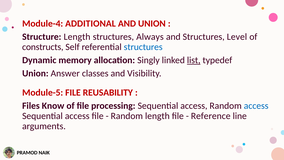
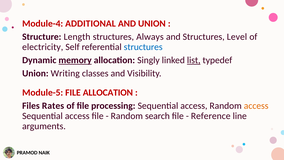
constructs: constructs -> electricity (43, 47)
memory underline: none -> present (75, 60)
Answer: Answer -> Writing (65, 73)
FILE REUSABILITY: REUSABILITY -> ALLOCATION (108, 92)
Know: Know -> Rates (53, 106)
access colour: blue -> orange (256, 106)
Random length: length -> search (157, 116)
